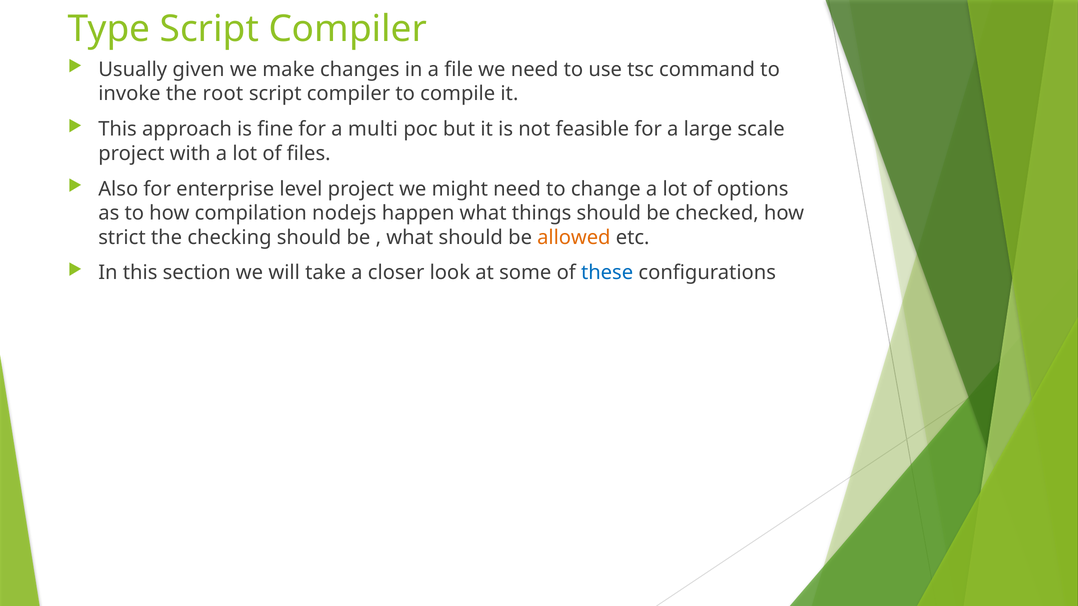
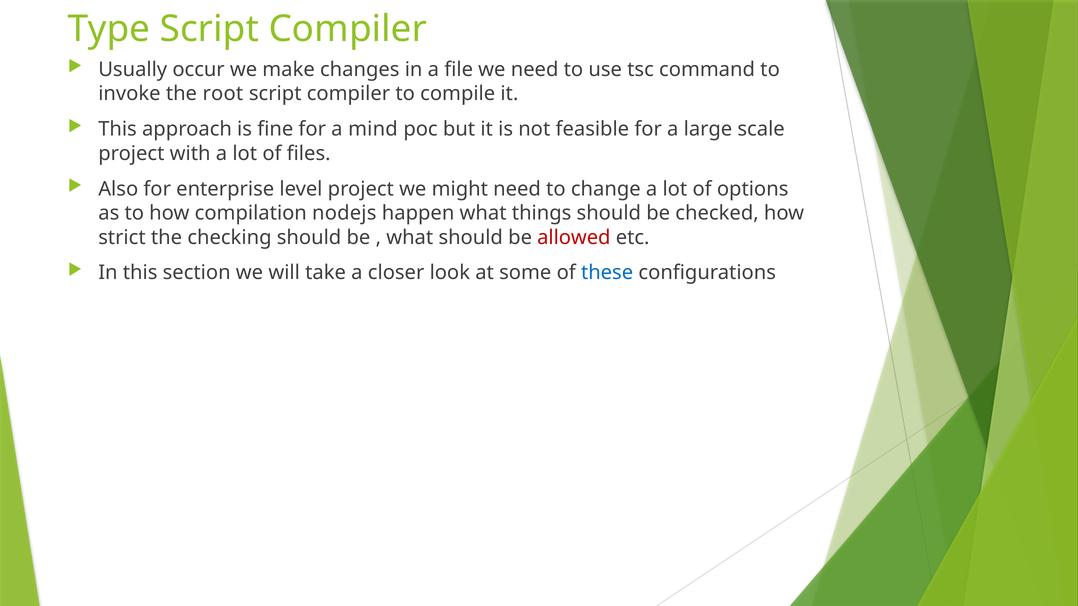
given: given -> occur (199, 69)
multi: multi -> mind (373, 129)
allowed colour: orange -> red (574, 238)
